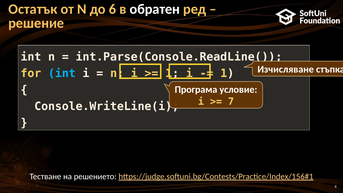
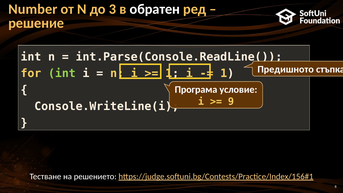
Остатък: Остатък -> Number (33, 9)
6: 6 -> 3 (113, 9)
Изчисляване: Изчисляване -> Предишното (286, 69)
int colour: light blue -> light green (62, 73)
7: 7 -> 9 (231, 102)
